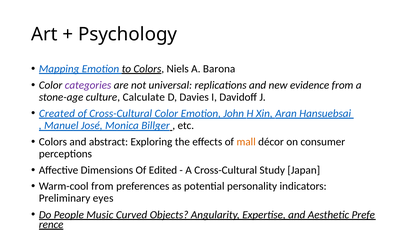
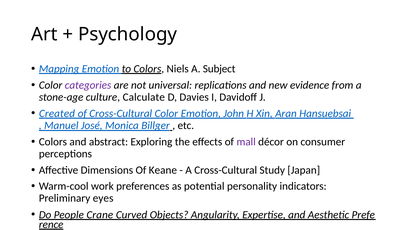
A Barona: Barona -> Subject (219, 69)
mall colour: orange -> purple (246, 142)
Edited: Edited -> Keane (163, 170)
Warm-cool from: from -> work (102, 186)
Music: Music -> Crane (100, 215)
